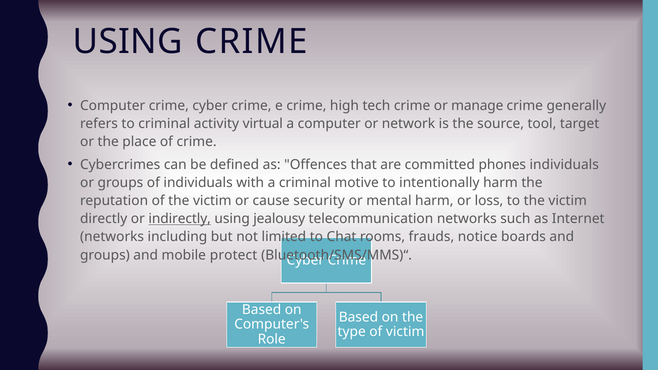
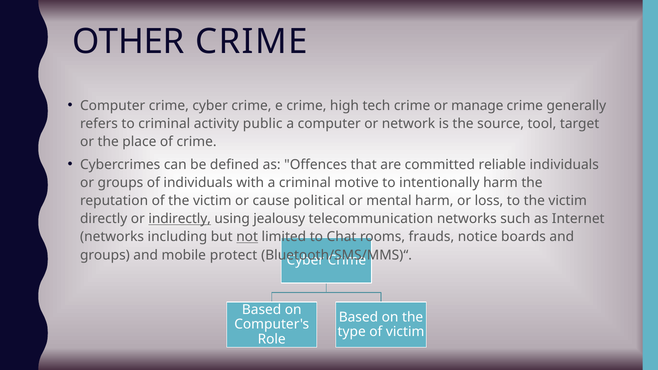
USING: USING -> OTHER (128, 42)
virtual: virtual -> public (263, 124)
phones: phones -> reliable (502, 165)
security: security -> political (319, 201)
not underline: none -> present (247, 237)
